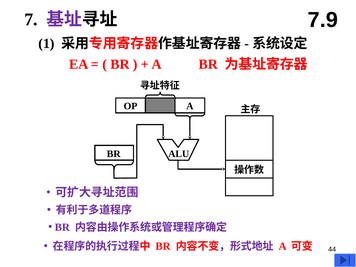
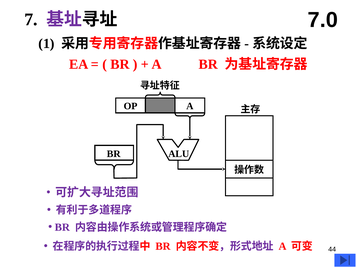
7.9: 7.9 -> 7.0 (323, 20)
